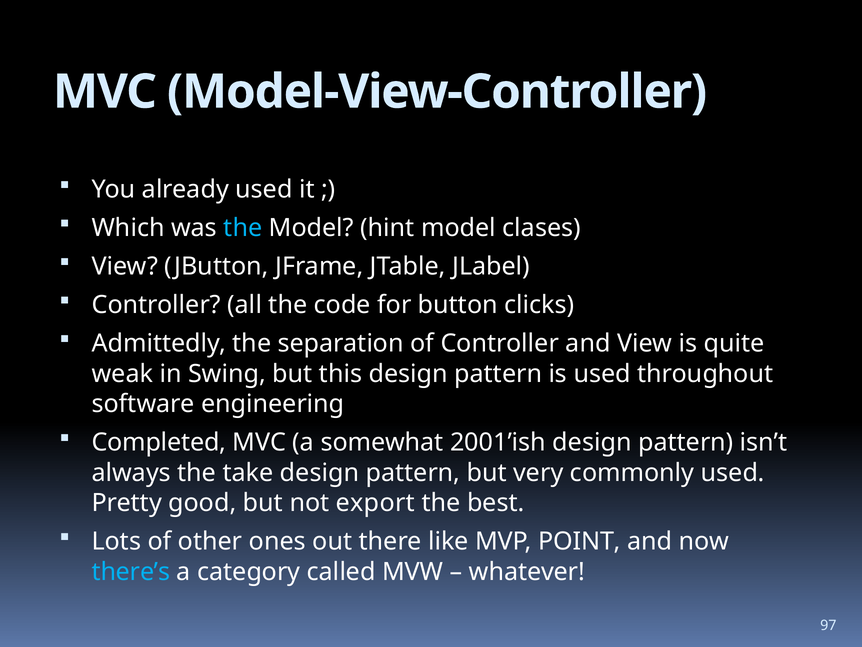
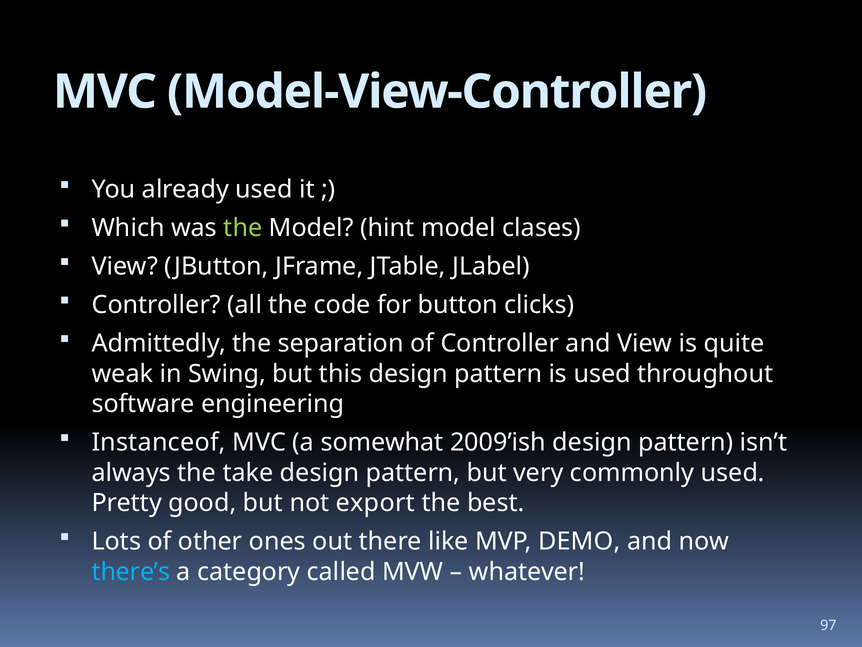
the colour: light blue -> light green (243, 228)
Completed: Completed -> Instanceof (159, 442)
2001’ish: 2001’ish -> 2009’ish (498, 442)
POINT: POINT -> DEMO (579, 541)
